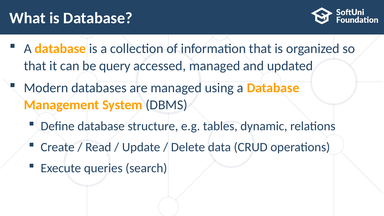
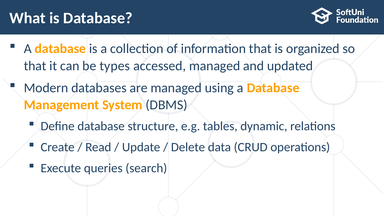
query: query -> types (115, 66)
